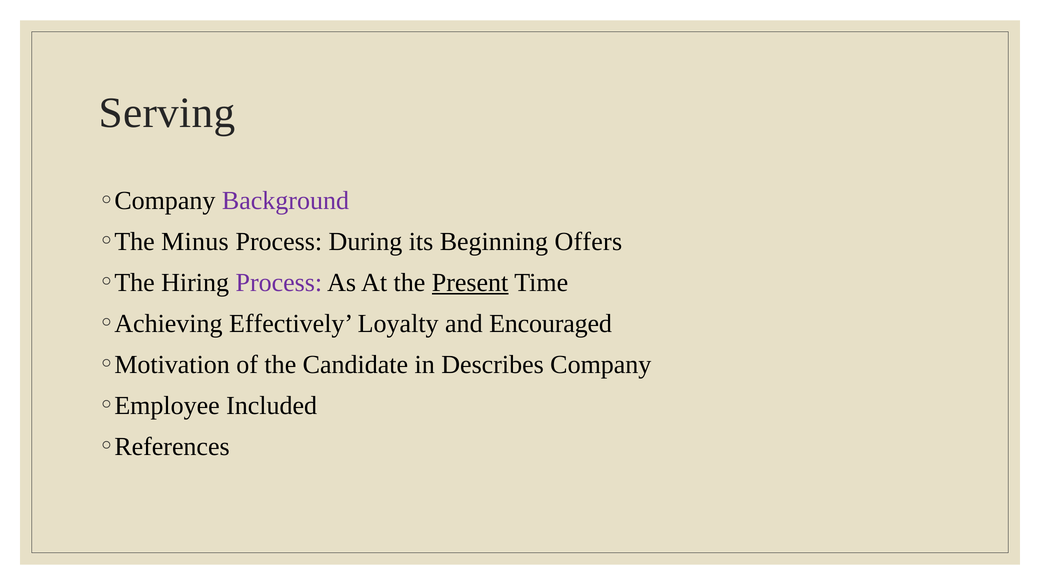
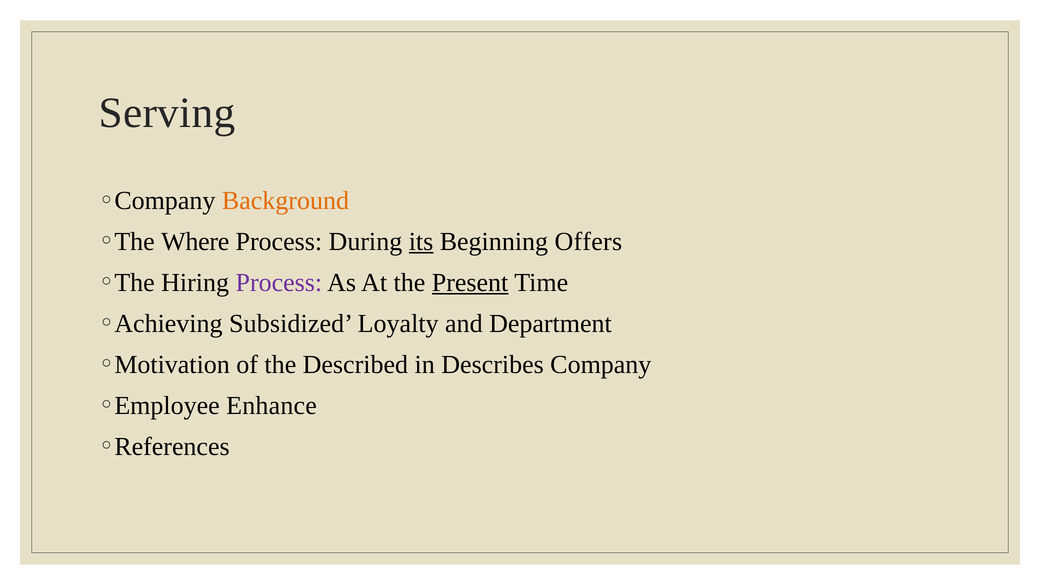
Background colour: purple -> orange (286, 201)
Minus: Minus -> Where (195, 242)
its underline: none -> present (421, 242)
Effectively: Effectively -> Subsidized (291, 324)
Encouraged: Encouraged -> Department (550, 324)
Candidate: Candidate -> Described (355, 365)
Included: Included -> Enhance (272, 406)
